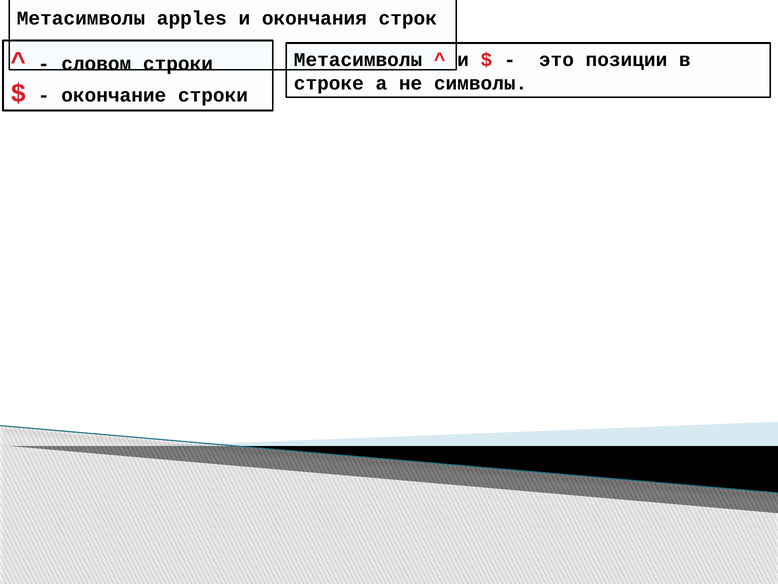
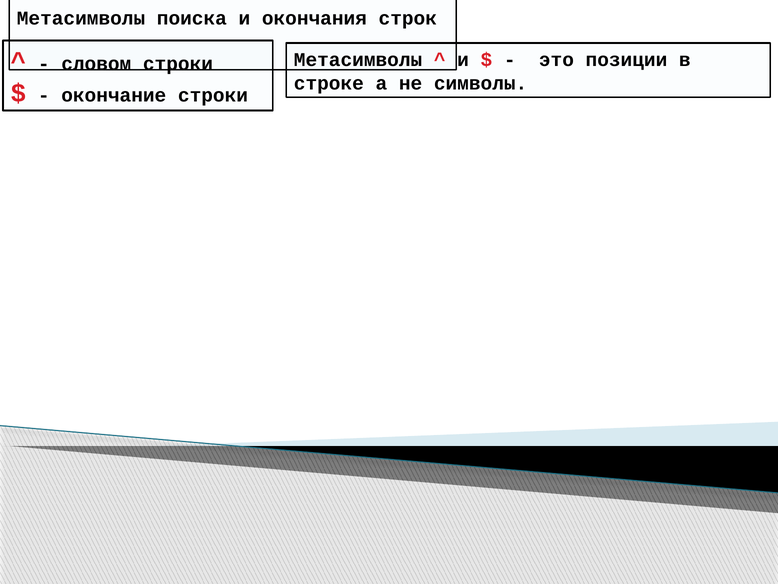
apples: apples -> поиска (192, 18)
